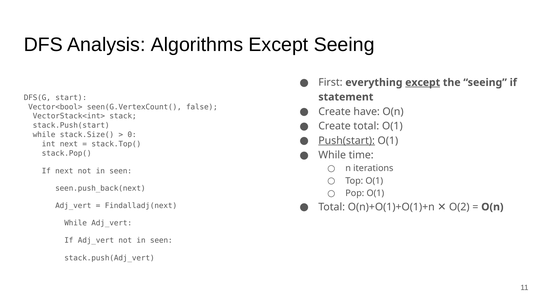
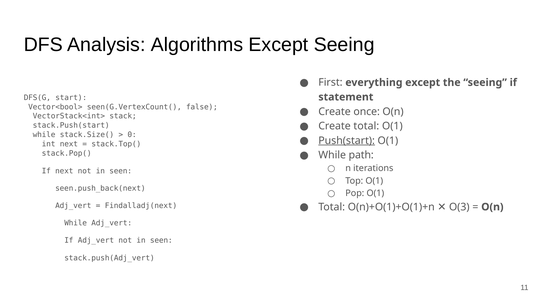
except underline: present -> none (423, 83)
have: have -> once (367, 112)
time: time -> path (361, 155)
O(2: O(2 -> O(3 (459, 207)
